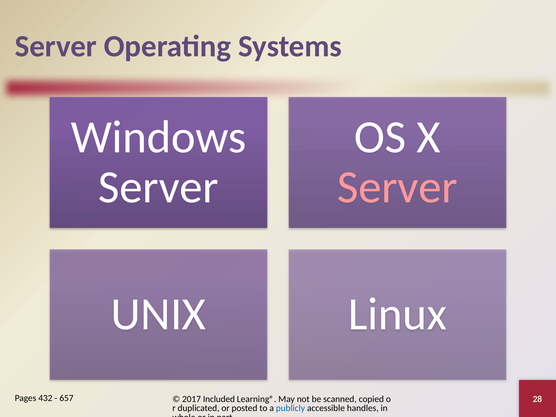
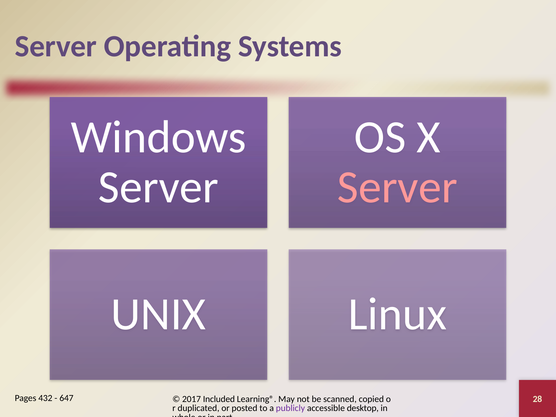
657: 657 -> 647 (66, 398)
publicly colour: blue -> purple (290, 408)
handles: handles -> desktop (363, 408)
